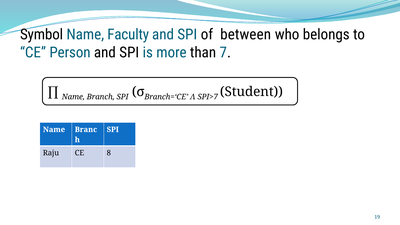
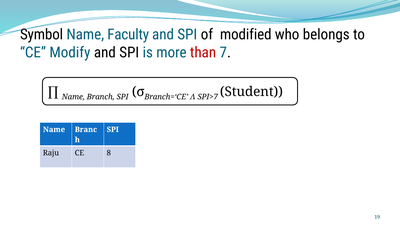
between: between -> modified (246, 35)
Person: Person -> Modify (70, 53)
than colour: black -> red (203, 53)
